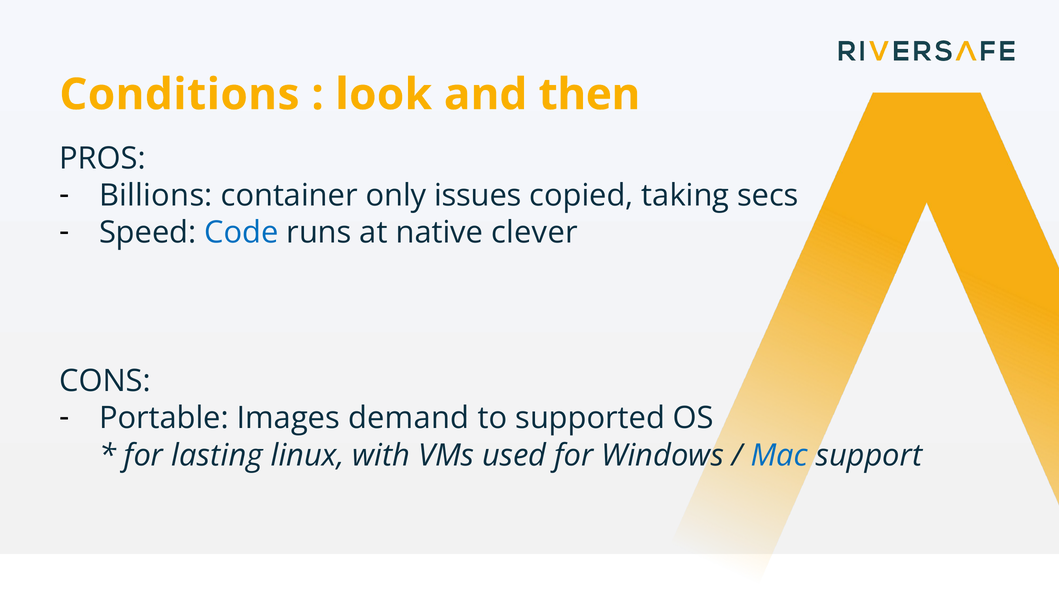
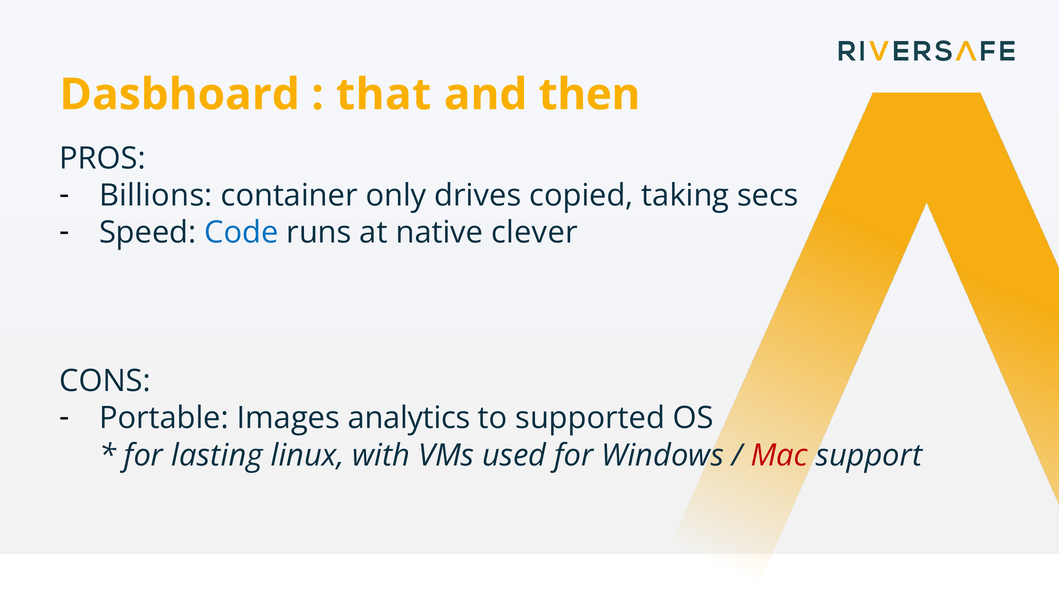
Conditions: Conditions -> Dasbhoard (180, 95)
look: look -> that (384, 95)
issues: issues -> drives (478, 195)
demand: demand -> analytics (409, 418)
Mac colour: blue -> red (779, 455)
